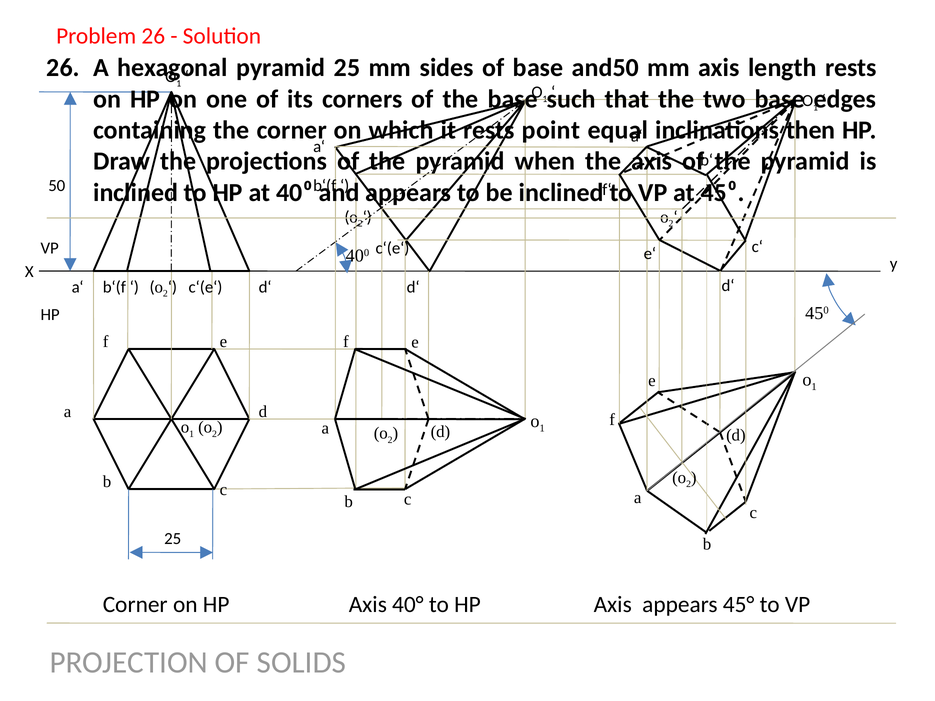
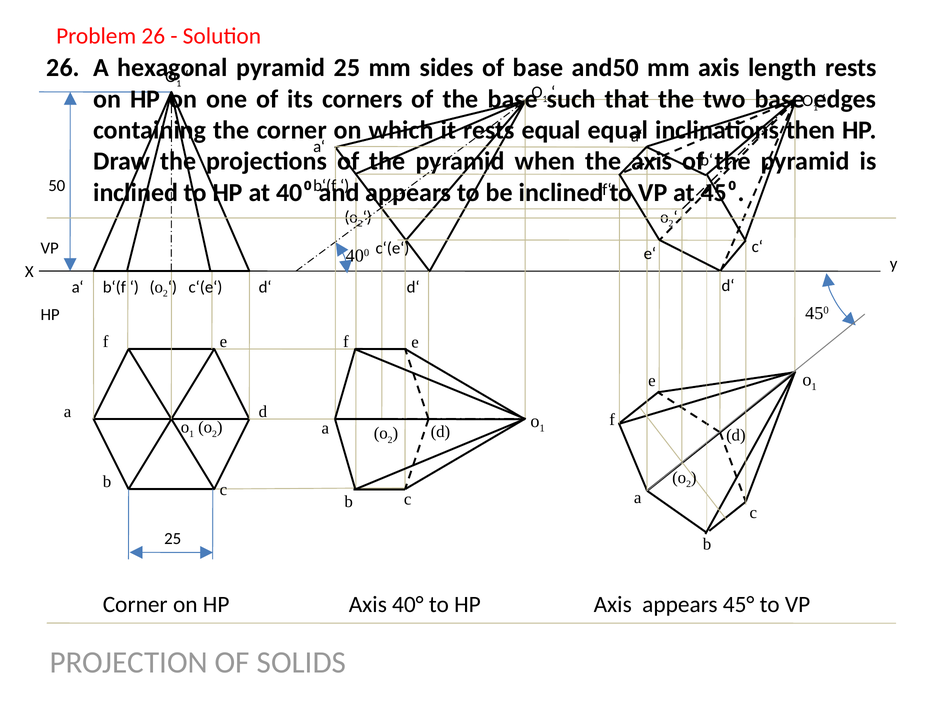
rests point: point -> equal (551, 130)
